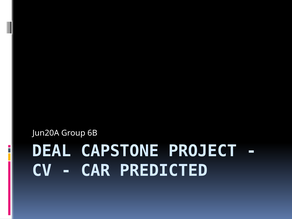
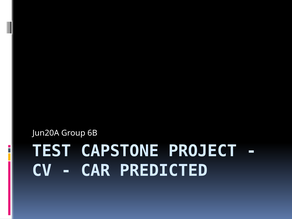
DEAL: DEAL -> TEST (52, 151)
